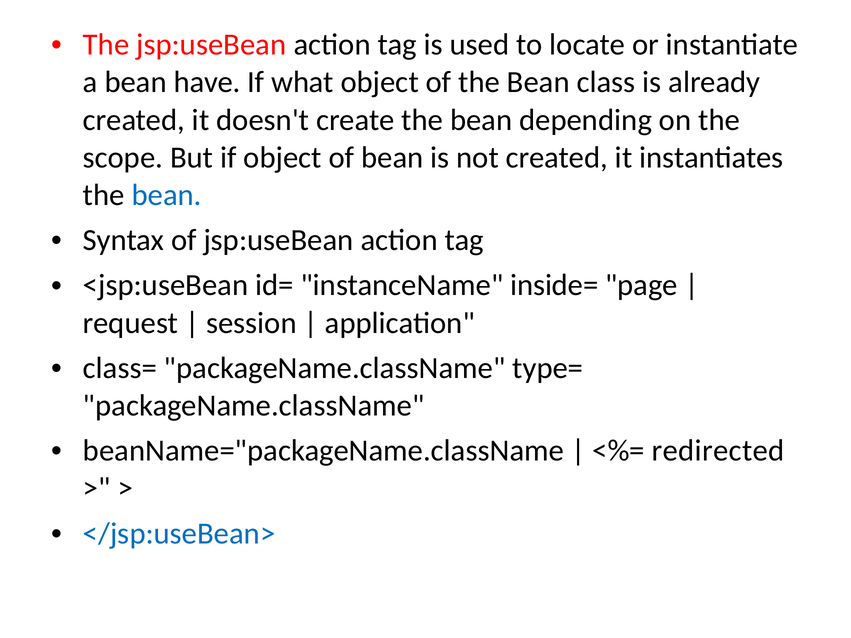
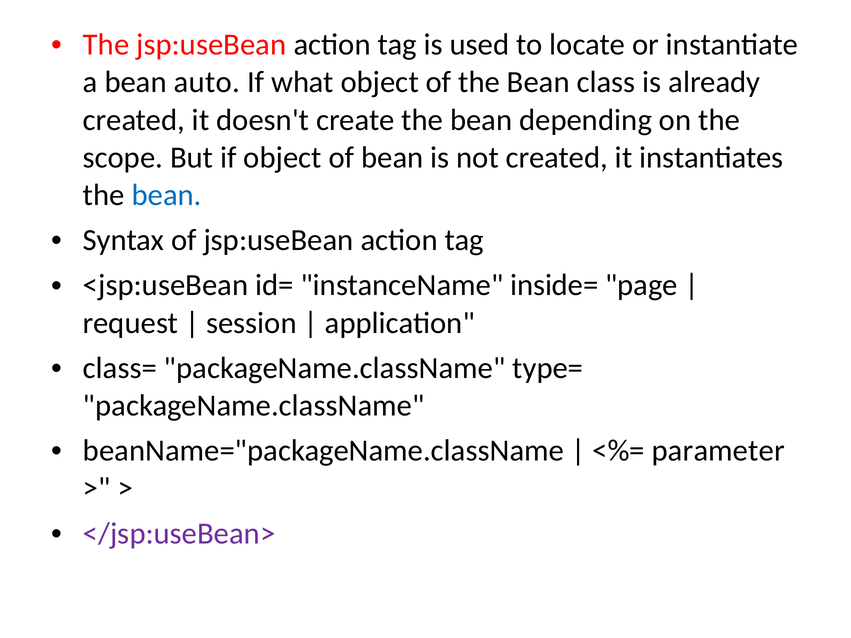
have: have -> auto (207, 82)
redirected: redirected -> parameter (718, 451)
</jsp:useBean> colour: blue -> purple (179, 534)
